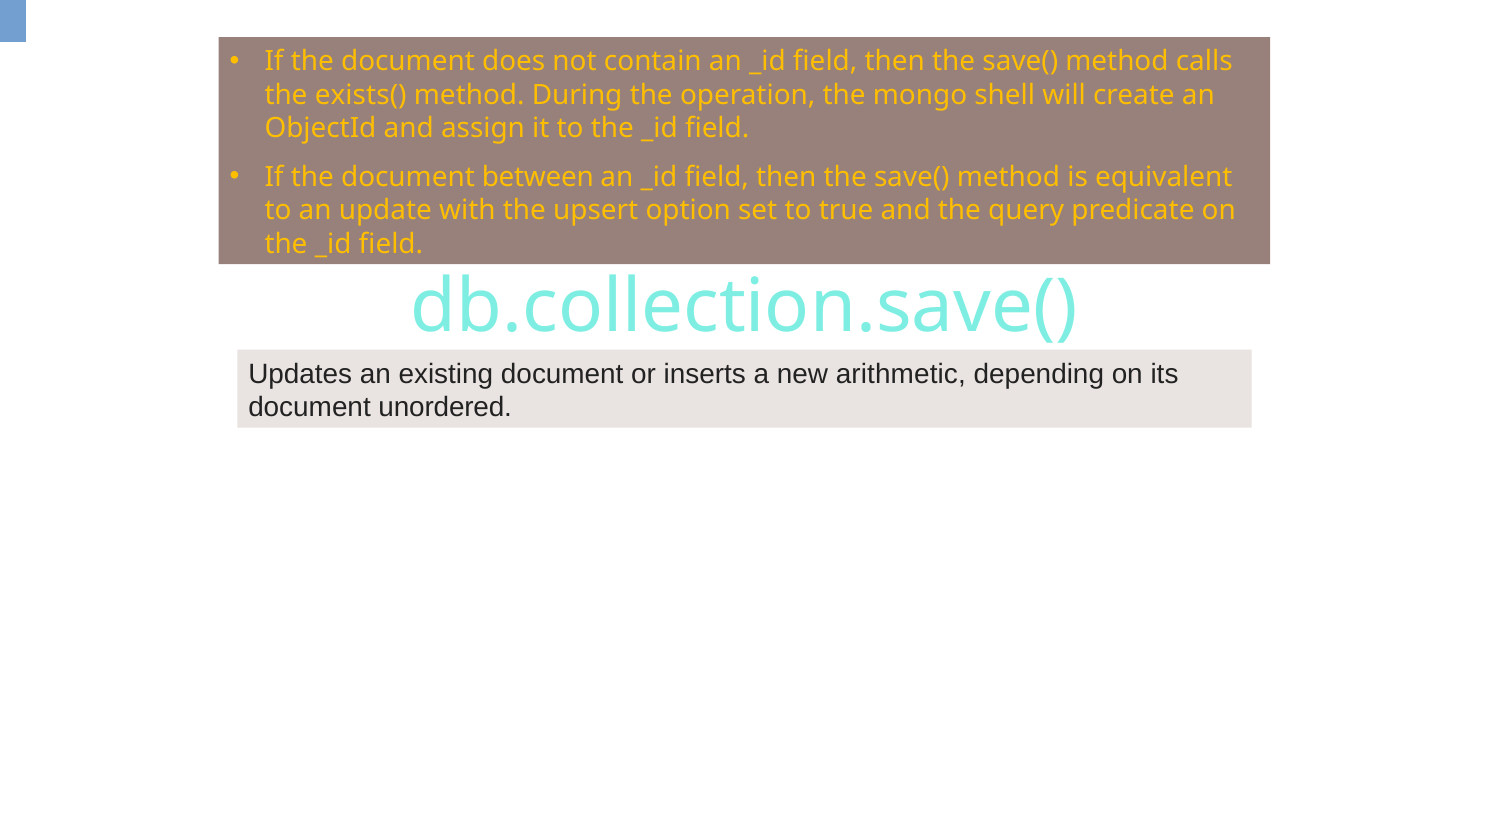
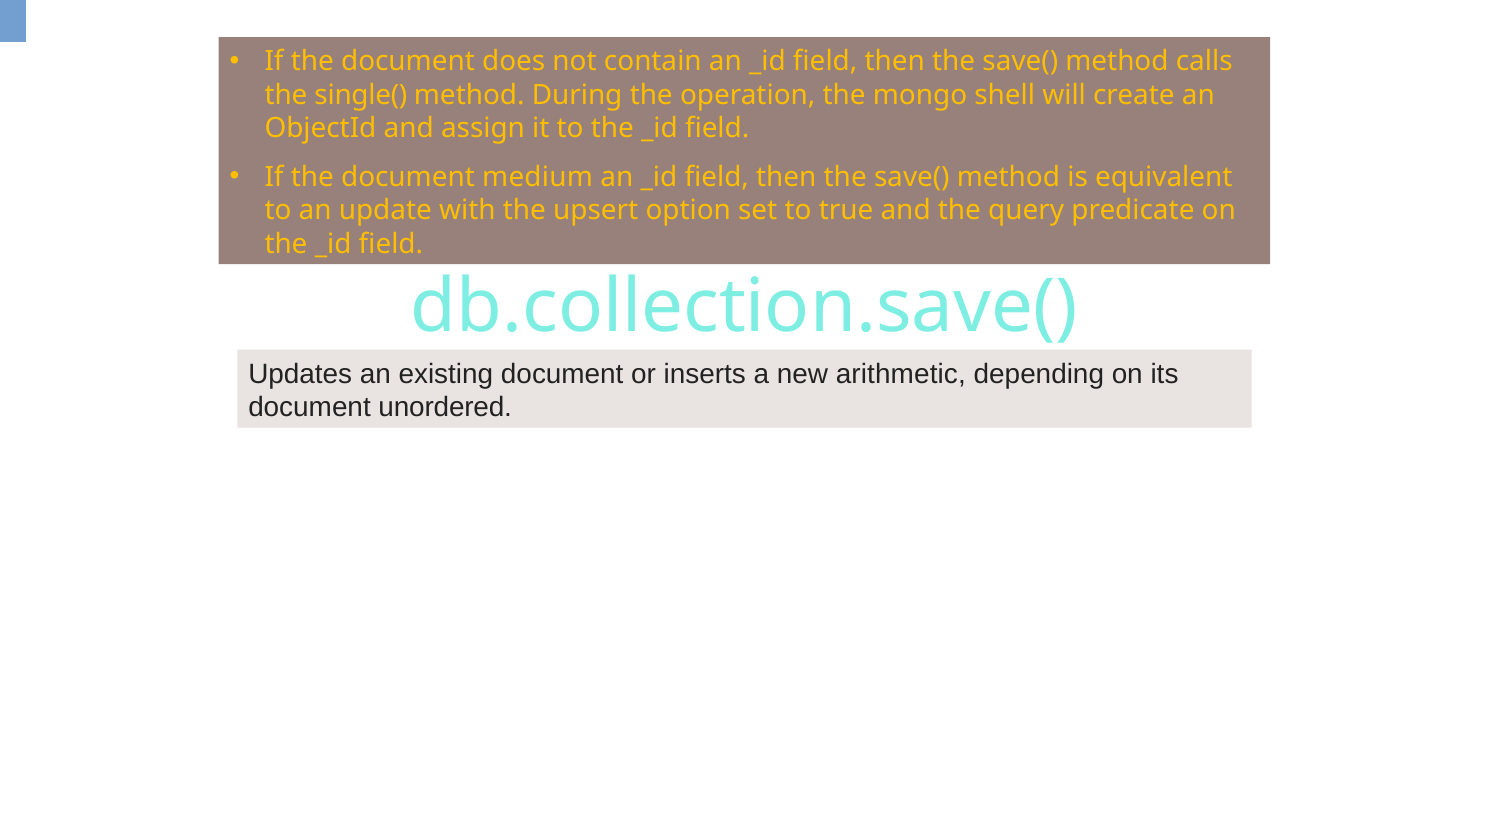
exists(: exists( -> single( (361, 95)
between: between -> medium (538, 177)
